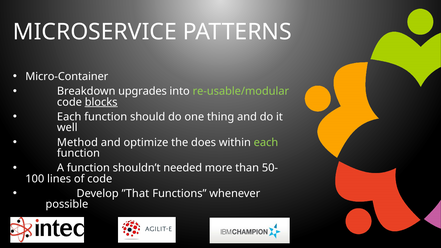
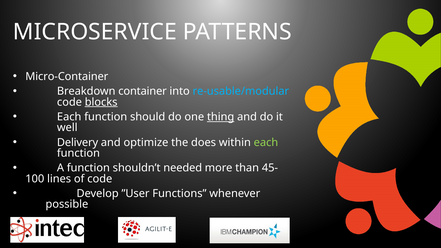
upgrades: upgrades -> container (143, 91)
re-usable/modular colour: light green -> light blue (241, 91)
thing underline: none -> present (221, 117)
Method: Method -> Delivery (78, 142)
50-: 50- -> 45- (270, 168)
”That: ”That -> ”User (136, 194)
